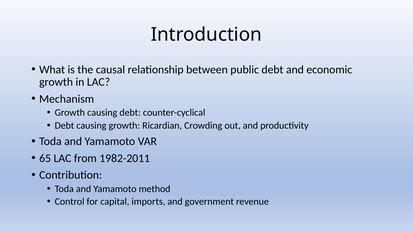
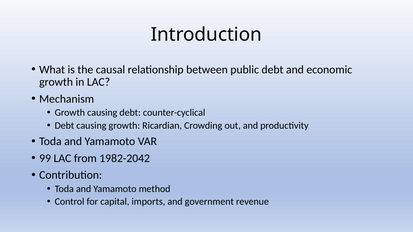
65: 65 -> 99 (45, 158)
1982-2011: 1982-2011 -> 1982-2042 (125, 158)
